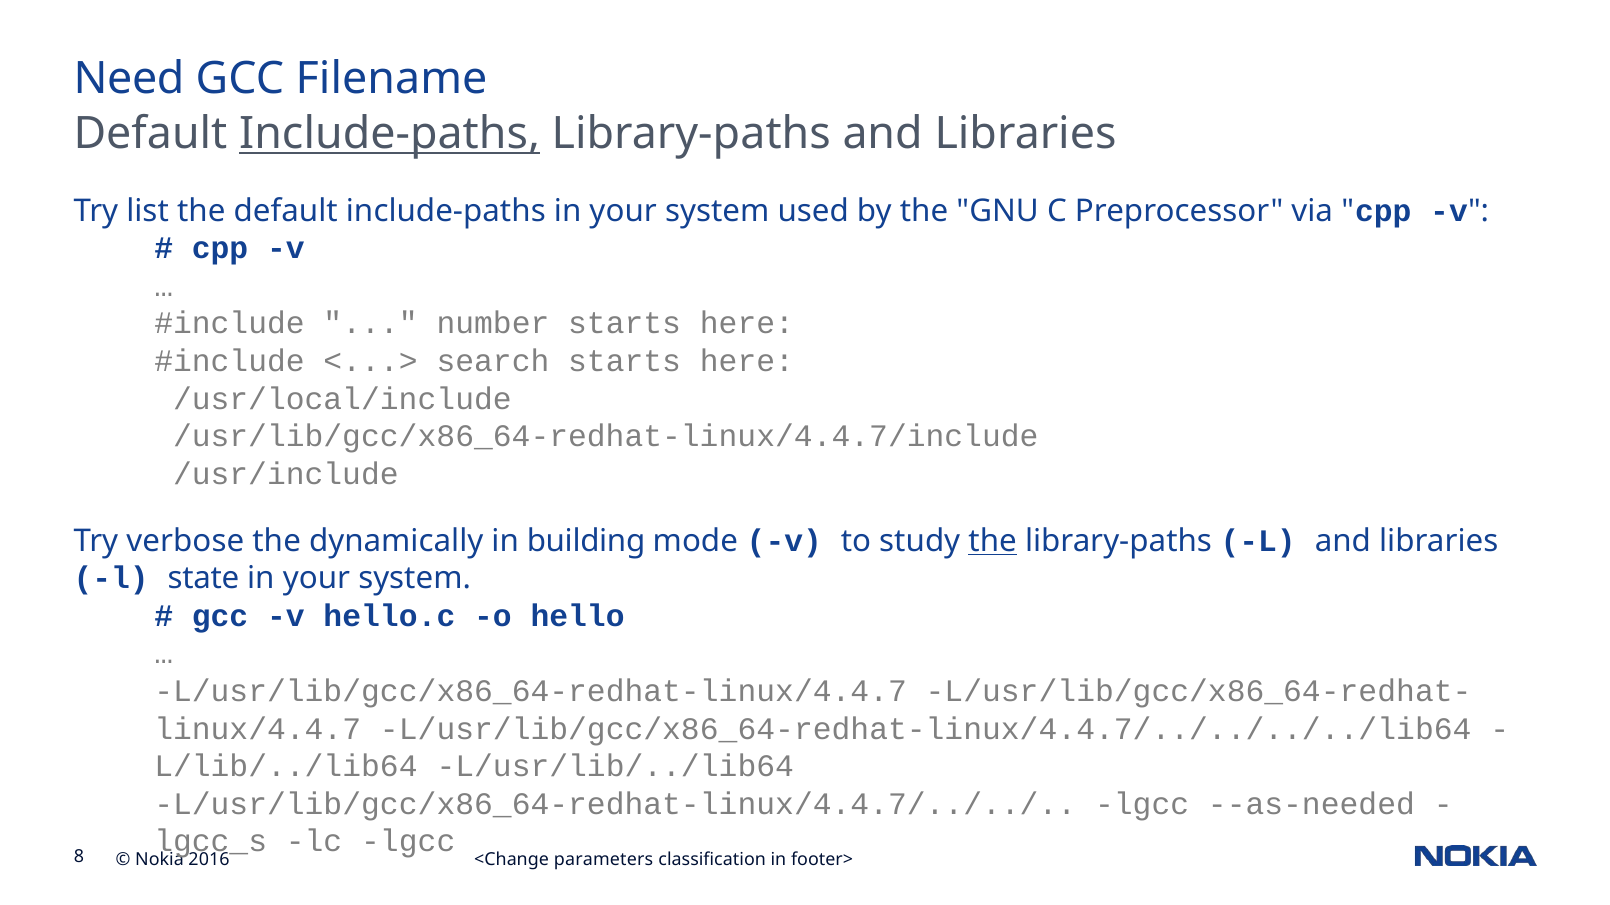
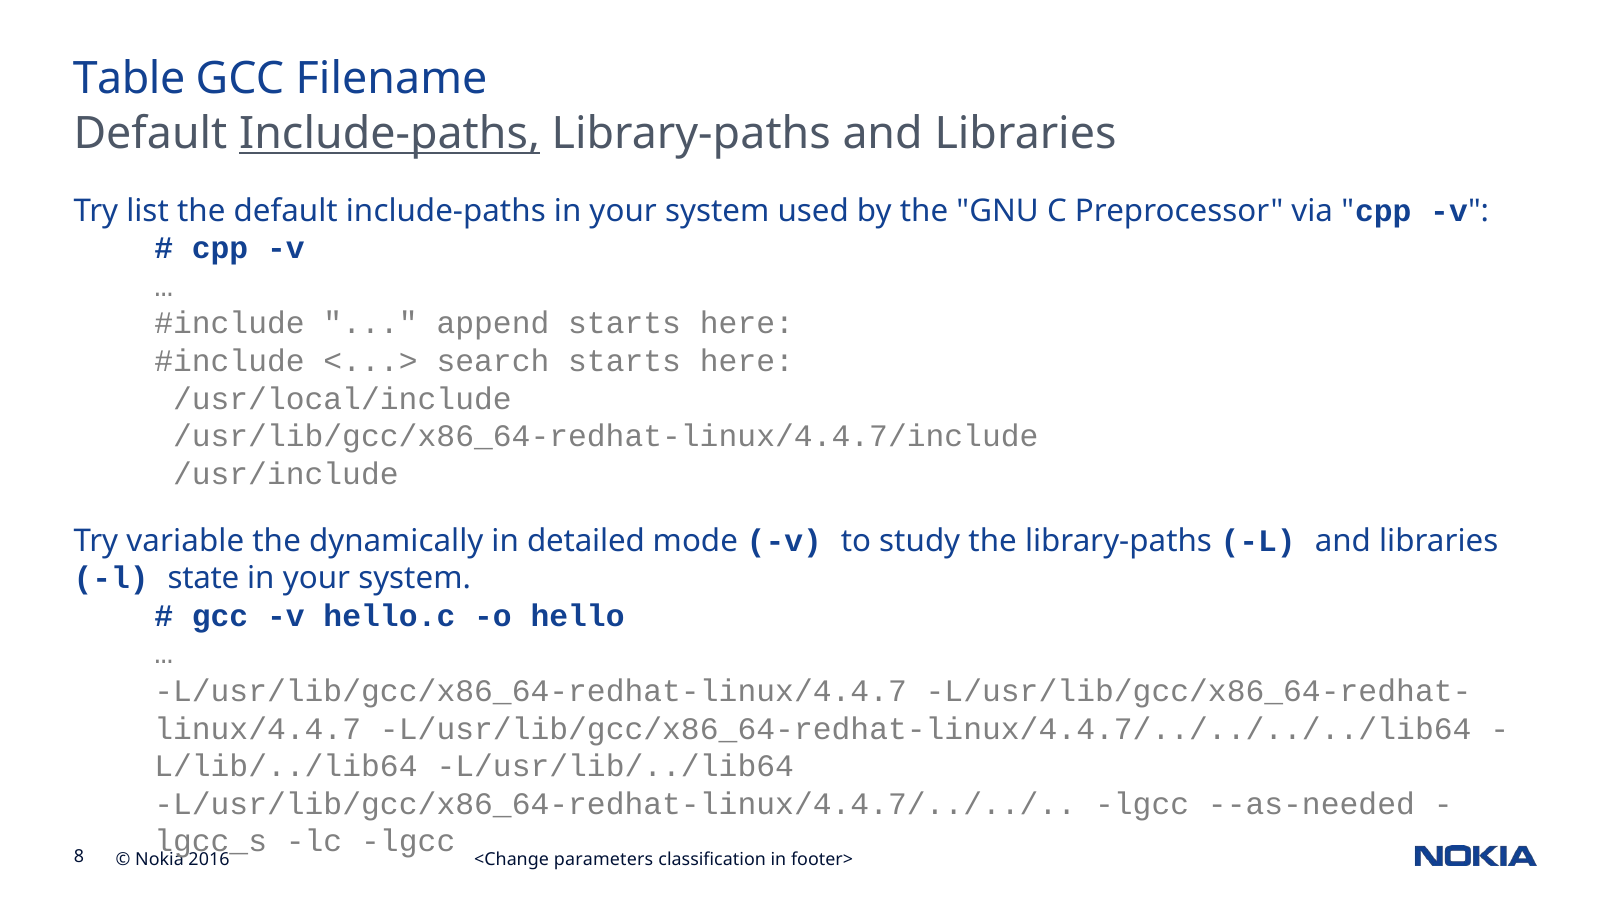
Need: Need -> Table (129, 79)
number: number -> append (493, 324)
verbose: verbose -> variable (185, 541)
building: building -> detailed (586, 541)
the underline: present -> none (993, 541)
